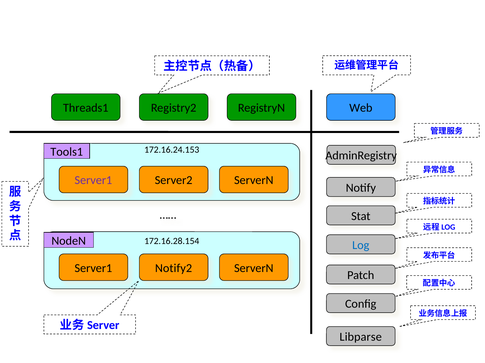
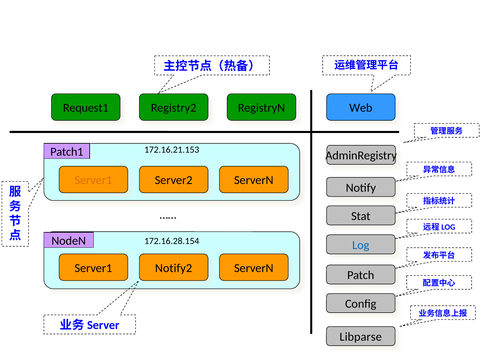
Threads1: Threads1 -> Request1 (86, 108)
172.16.24.153: 172.16.24.153 -> 172.16.21.153 (172, 150)
Tools1: Tools1 -> Patch1 (67, 152)
Server1 colour: purple -> orange (93, 181)
